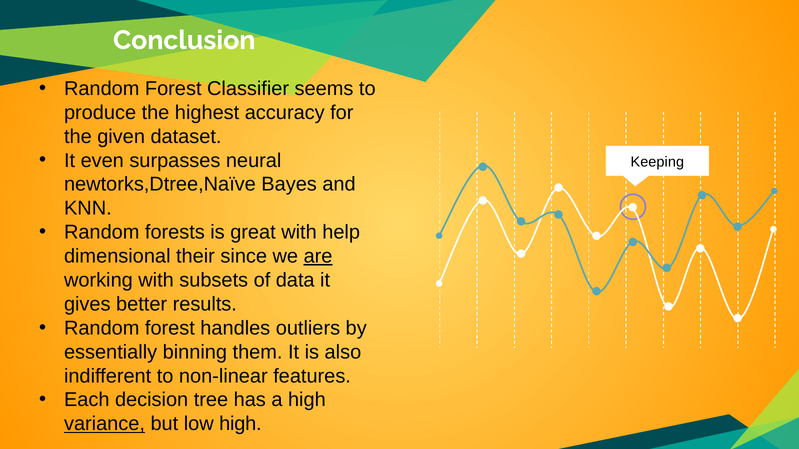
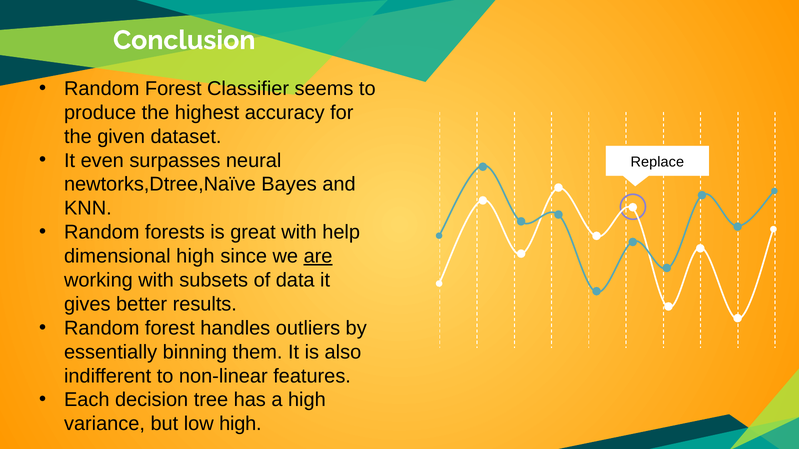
Keeping: Keeping -> Replace (657, 162)
dimensional their: their -> high (195, 256)
variance underline: present -> none (104, 424)
